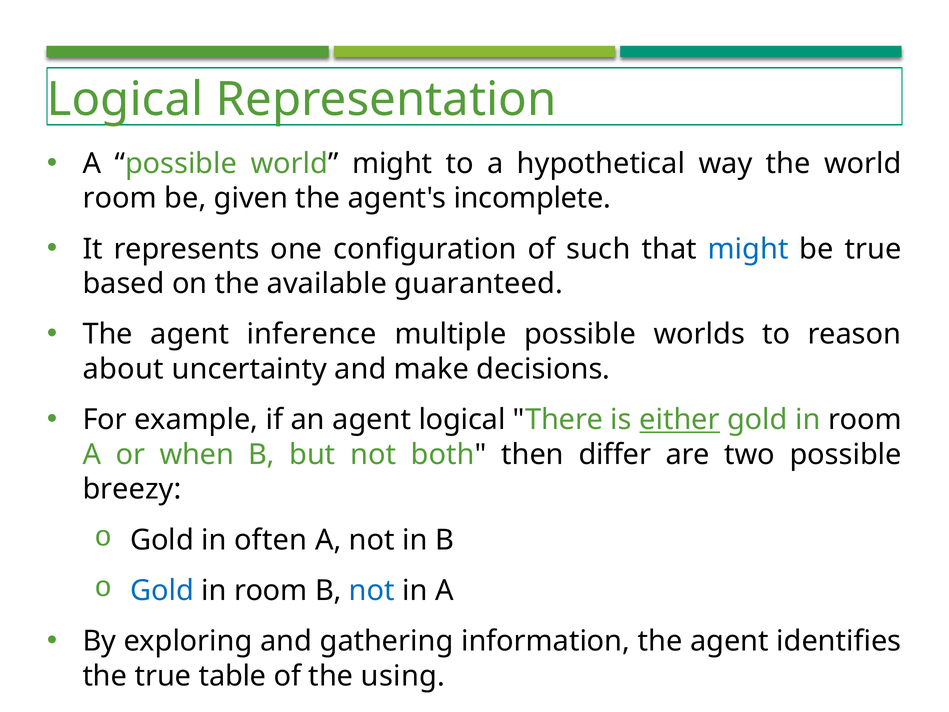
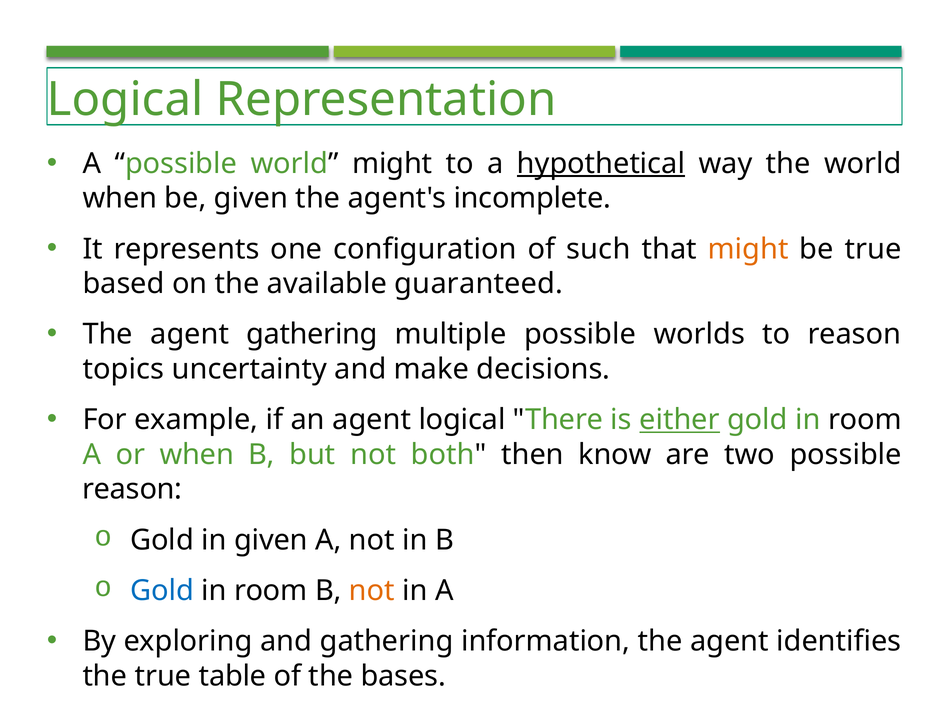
hypothetical underline: none -> present (601, 163)
room: room -> when (120, 198)
might colour: blue -> orange (748, 249)
agent inference: inference -> gathering (312, 334)
about: about -> topics (123, 369)
differ: differ -> know (615, 454)
breezy: breezy -> reason (132, 489)
in often: often -> given (271, 540)
not colour: blue -> orange (372, 590)
using: using -> bases (403, 676)
